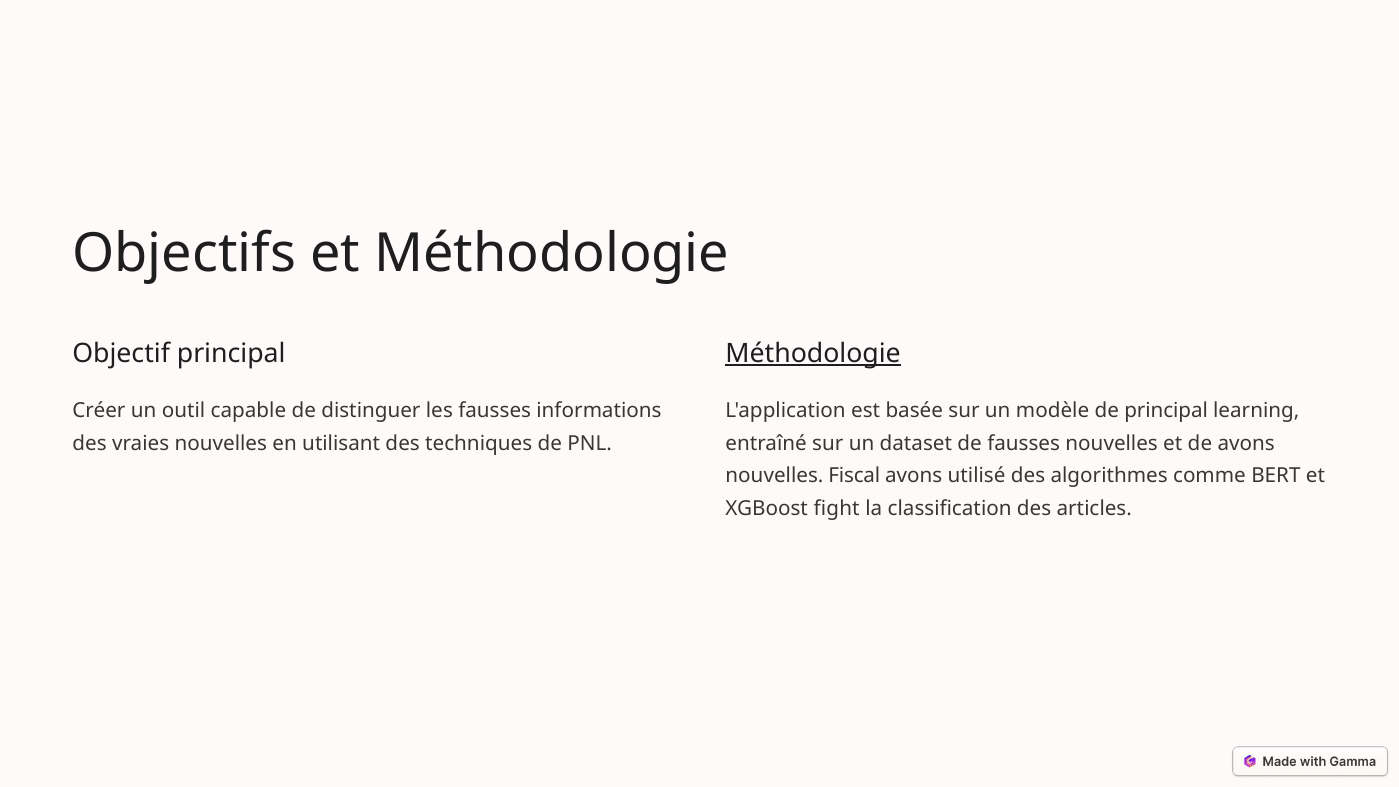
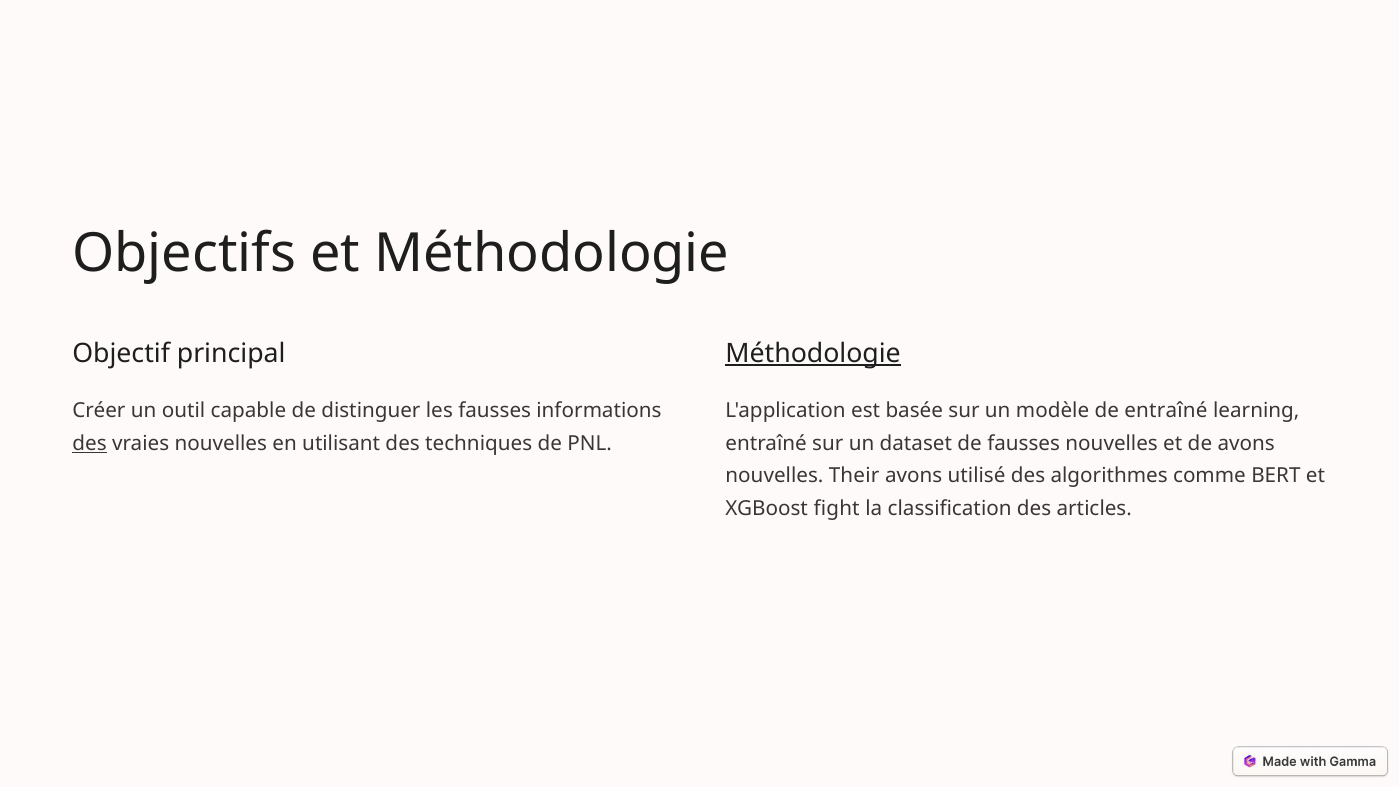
de principal: principal -> entraîné (1166, 410)
des underline: none -> present (90, 443)
Fiscal: Fiscal -> Their (854, 476)
